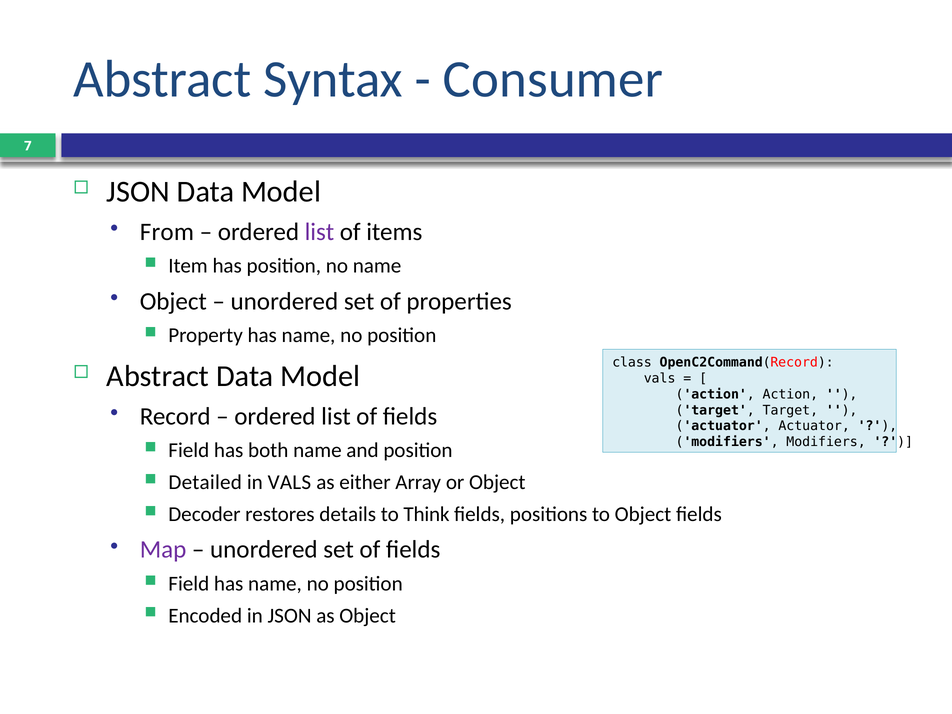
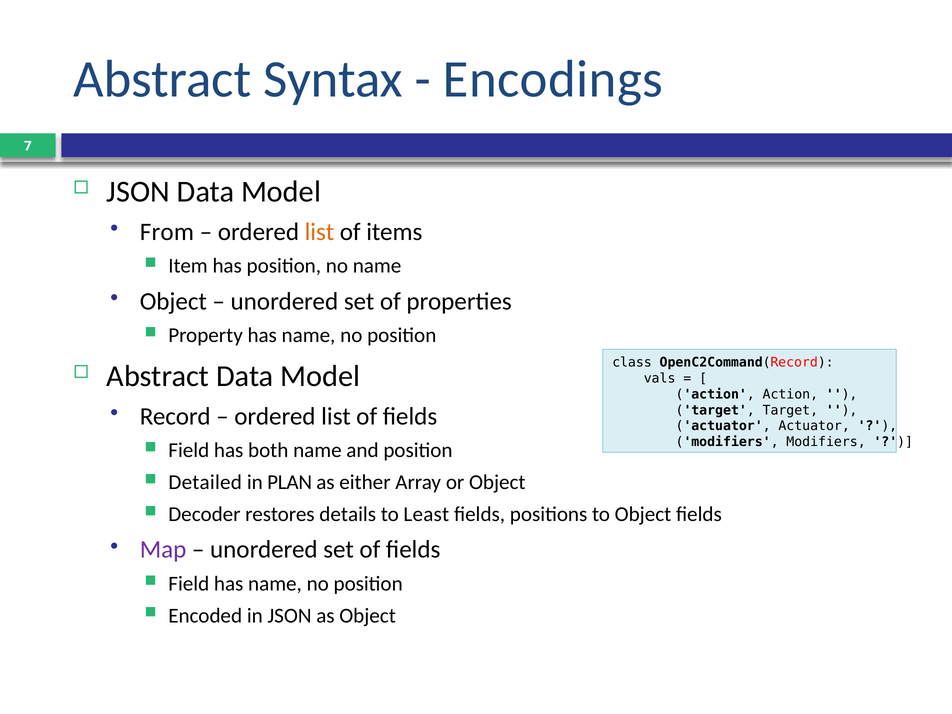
Consumer: Consumer -> Encodings (553, 79)
list colour: purple -> orange (319, 232)
in VALS: VALS -> PLAN (290, 482)
Think: Think -> Least (426, 514)
